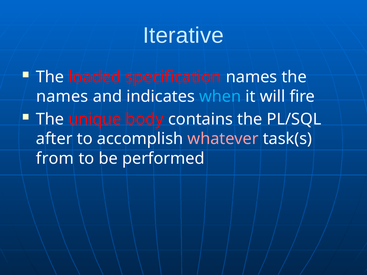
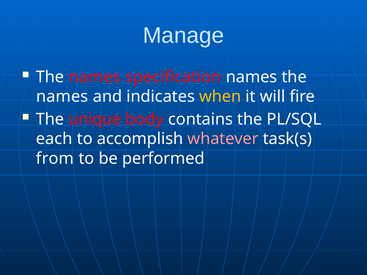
Iterative: Iterative -> Manage (183, 36)
loaded: loaded -> names (95, 77)
when colour: light blue -> yellow (220, 97)
after: after -> each (54, 139)
